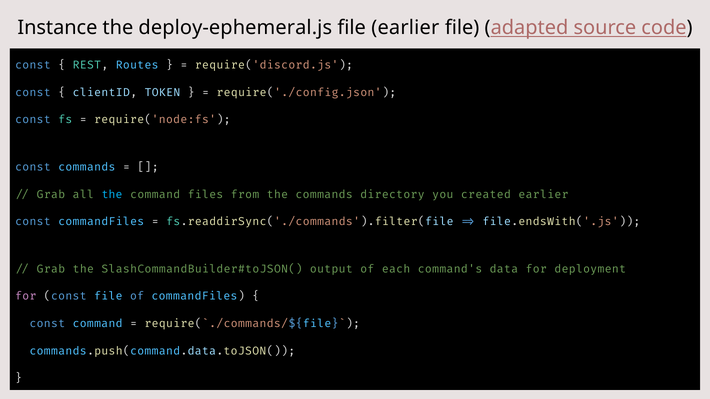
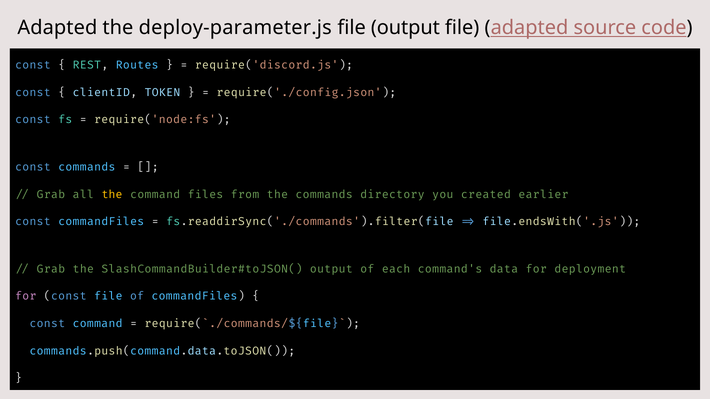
Instance: Instance -> Adapted (57, 28)
deploy-ephemeral.js: deploy-ephemeral.js -> deploy-parameter.js (235, 28)
file earlier: earlier -> output (405, 28)
the colour: light blue -> yellow (112, 195)
